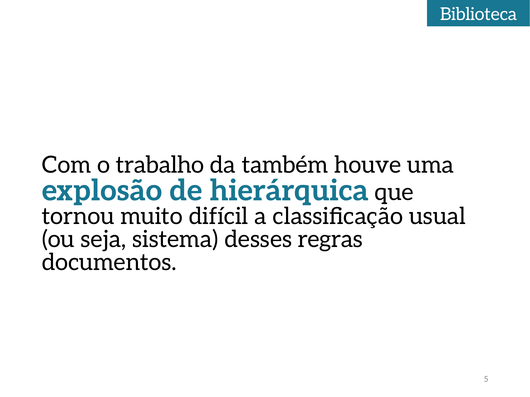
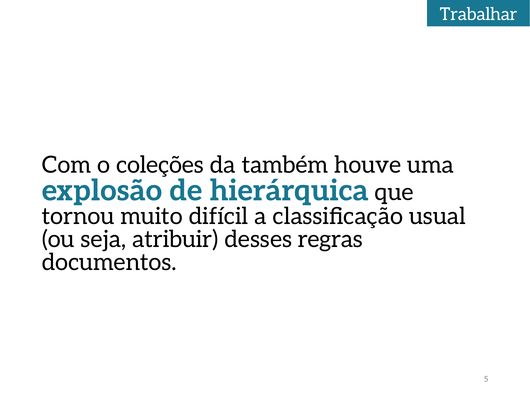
Biblioteca: Biblioteca -> Trabalhar (479, 14)
trabalho: trabalho -> coleções (160, 165)
sistema: sistema -> atribuir (175, 240)
